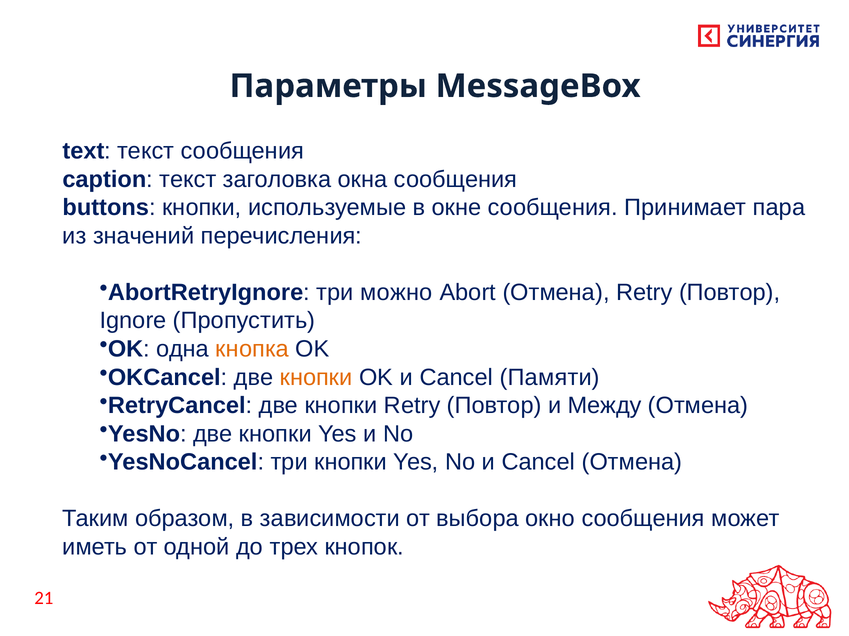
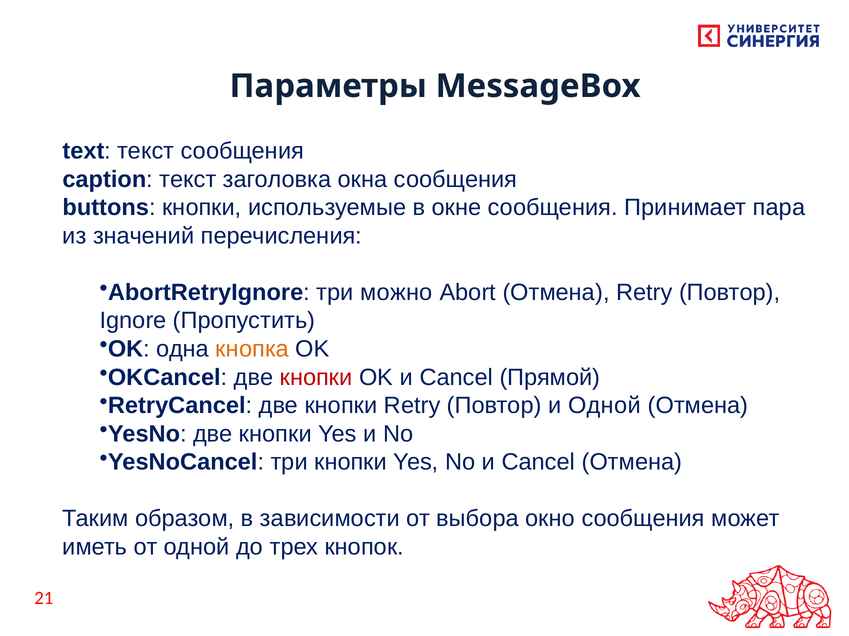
кнопки colour: orange -> red (316, 378)
Памяти: Памяти -> Прямой (550, 378)
и Между: Между -> Одной (605, 406)
